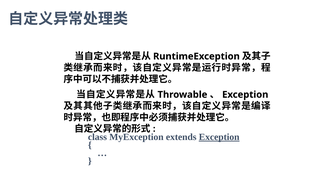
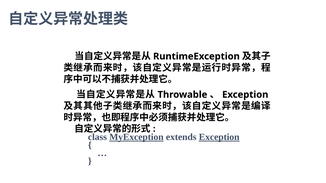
MyException underline: none -> present (136, 137)
